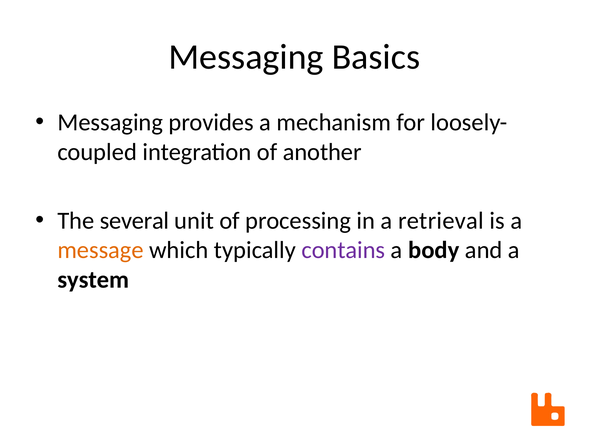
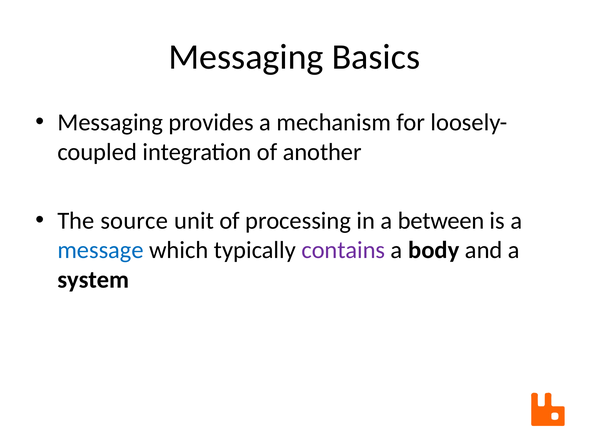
several: several -> source (134, 221)
retrieval: retrieval -> between (441, 221)
message colour: orange -> blue (101, 250)
